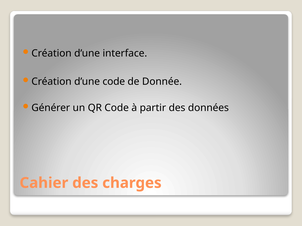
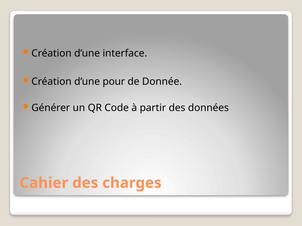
d’une code: code -> pour (114, 82)
